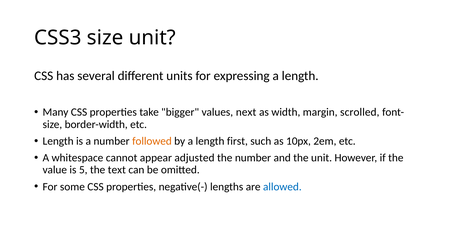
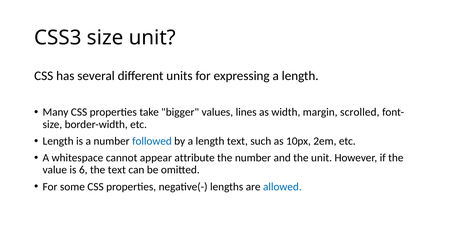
next: next -> lines (246, 112)
followed colour: orange -> blue (152, 141)
length first: first -> text (237, 141)
adjusted: adjusted -> attribute (195, 158)
5: 5 -> 6 (83, 170)
